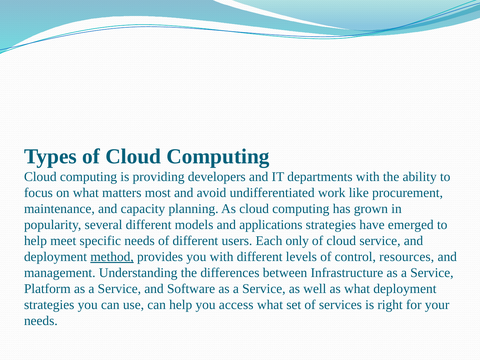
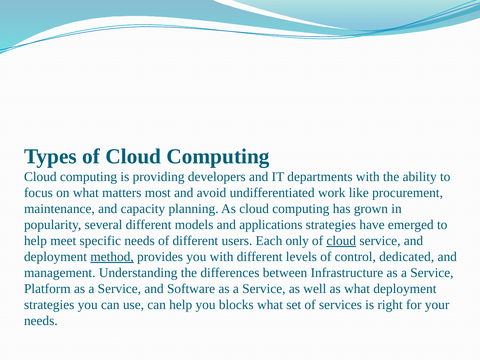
cloud underline: none -> present (341, 241)
resources: resources -> dedicated (407, 257)
access: access -> blocks (236, 305)
